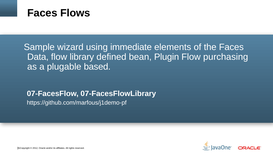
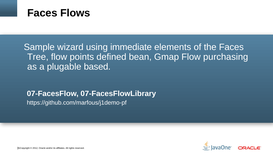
Data: Data -> Tree (38, 57)
library: library -> points (82, 57)
Plugin: Plugin -> Gmap (167, 57)
